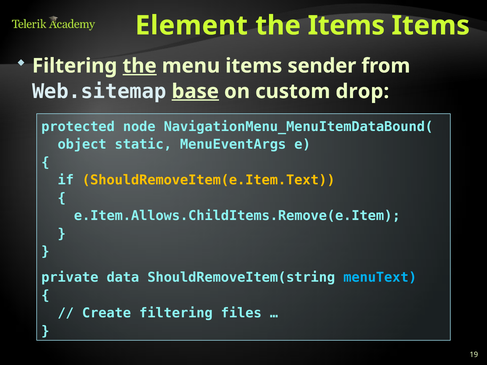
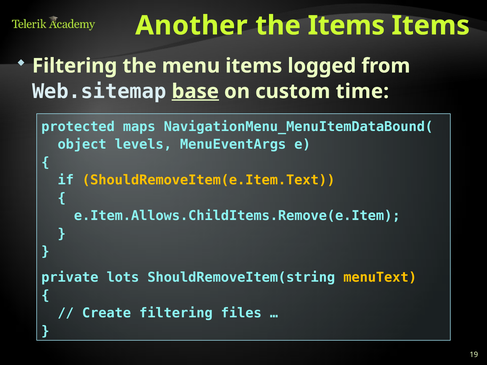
Element: Element -> Another (191, 26)
the underline: present -> none (140, 66)
sender: sender -> logged (322, 66)
drop: drop -> time (362, 91)
node: node -> maps (139, 127)
static: static -> levels (143, 145)
data: data -> lots (123, 278)
menuText colour: light blue -> yellow (380, 278)
